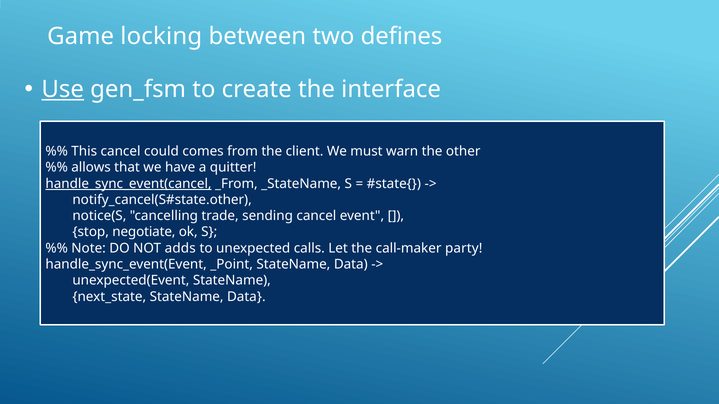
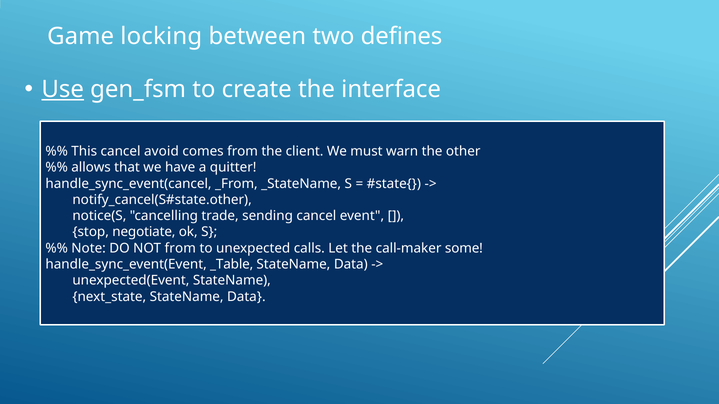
could: could -> avoid (161, 151)
handle_sync_event(cancel underline: present -> none (129, 184)
NOT adds: adds -> from (180, 248)
party: party -> some (464, 248)
_Point: _Point -> _Table (232, 265)
